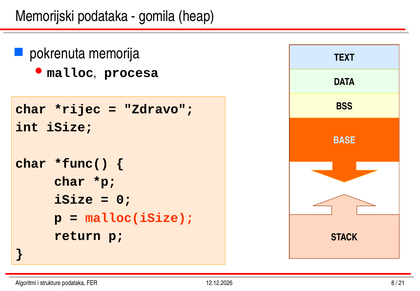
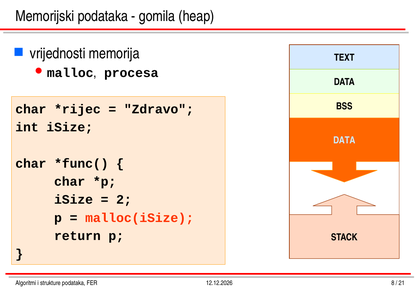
pokrenuta: pokrenuta -> vrijednosti (58, 54)
BASE: BASE -> DATA (344, 140)
0: 0 -> 2 (124, 199)
